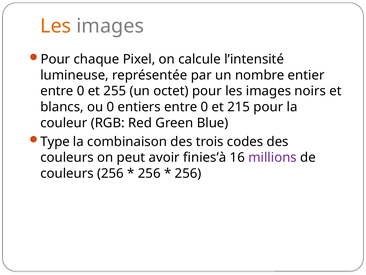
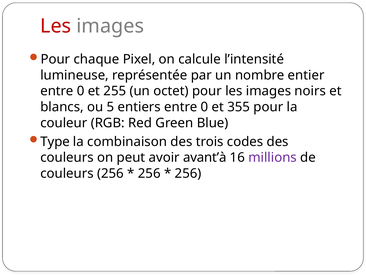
Les colour: orange -> red (56, 26)
ou 0: 0 -> 5 (110, 107)
215: 215 -> 355 (239, 107)
finies’à: finies’à -> avant’à (205, 157)
